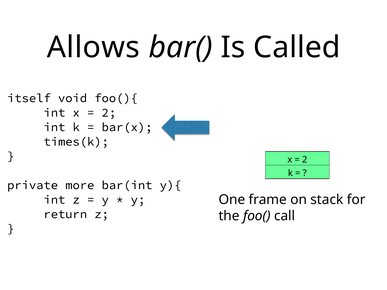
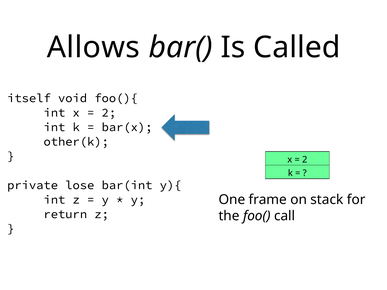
times(k: times(k -> other(k (76, 142)
more: more -> lose (80, 185)
